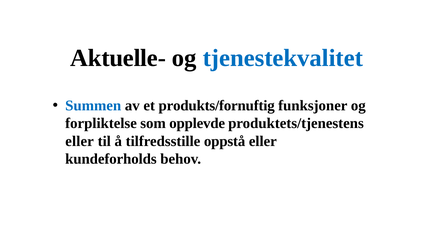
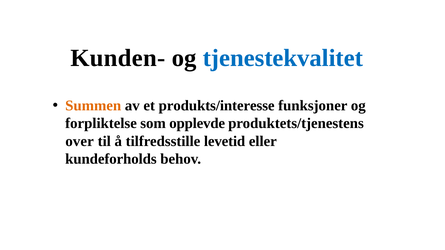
Aktuelle-: Aktuelle- -> Kunden- (118, 58)
Summen colour: blue -> orange (93, 106)
produkts/fornuftig: produkts/fornuftig -> produkts/interesse (217, 106)
eller: eller -> over (80, 141)
oppstå: oppstå -> levetid (225, 141)
